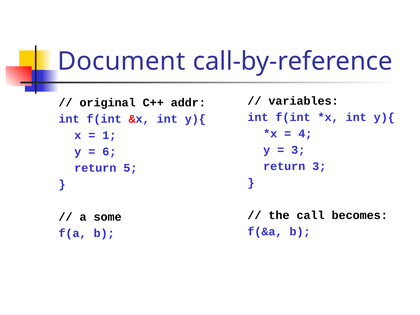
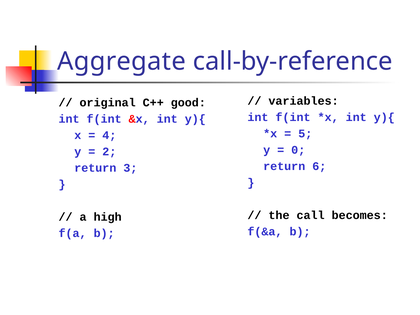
Document: Document -> Aggregate (121, 61)
addr: addr -> good (188, 103)
4: 4 -> 5 (305, 134)
1: 1 -> 4 (109, 135)
3: 3 -> 0 (298, 150)
6: 6 -> 2 (109, 152)
return 3: 3 -> 6 (319, 166)
5: 5 -> 3 (130, 168)
some: some -> high (108, 217)
